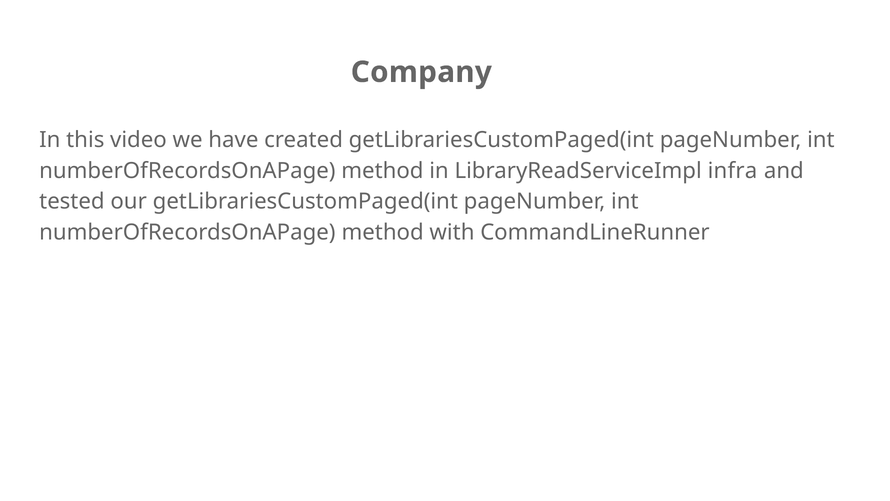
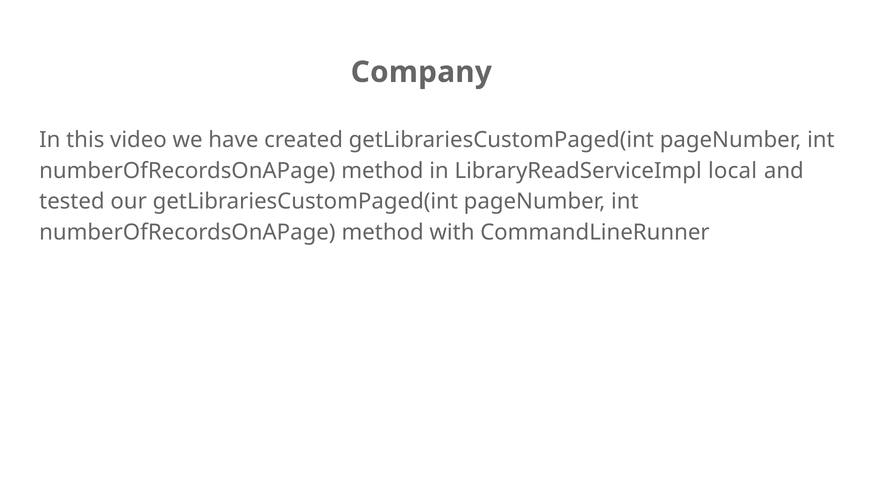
infra: infra -> local (732, 171)
